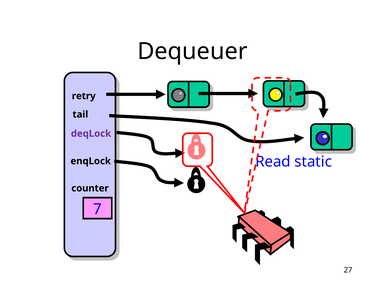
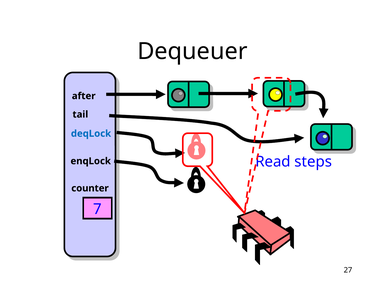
retry: retry -> after (84, 96)
deqLock colour: purple -> blue (91, 133)
static: static -> steps (313, 162)
